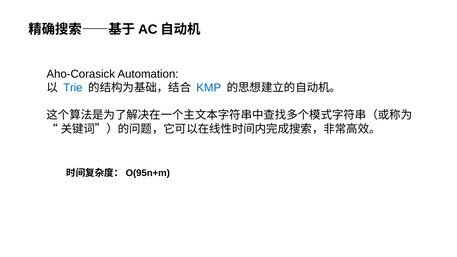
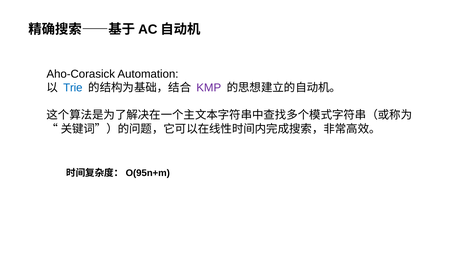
KMP colour: blue -> purple (209, 88)
